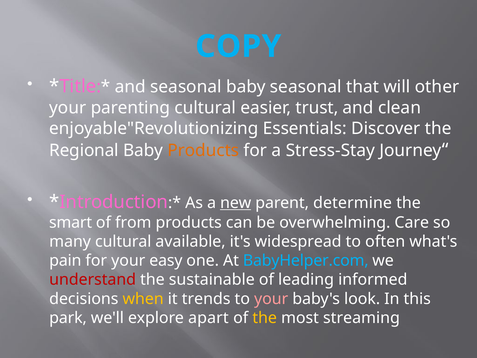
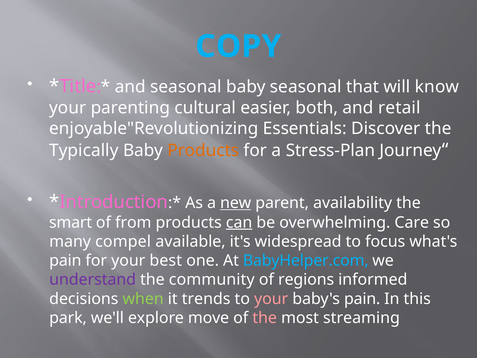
other: other -> know (437, 87)
trust: trust -> both (317, 108)
clean: clean -> retail (399, 108)
Regional: Regional -> Typically (84, 150)
Stress-Stay: Stress-Stay -> Stress-Plan (330, 150)
determine: determine -> availability (353, 203)
can underline: none -> present (239, 222)
many cultural: cultural -> compel (123, 241)
often: often -> focus (385, 241)
easy: easy -> best (166, 260)
understand colour: red -> purple (93, 280)
sustainable: sustainable -> community (212, 280)
leading: leading -> regions (306, 280)
when colour: yellow -> light green (143, 299)
baby's look: look -> pain (362, 299)
apart: apart -> move (209, 318)
the colour: yellow -> pink (265, 318)
